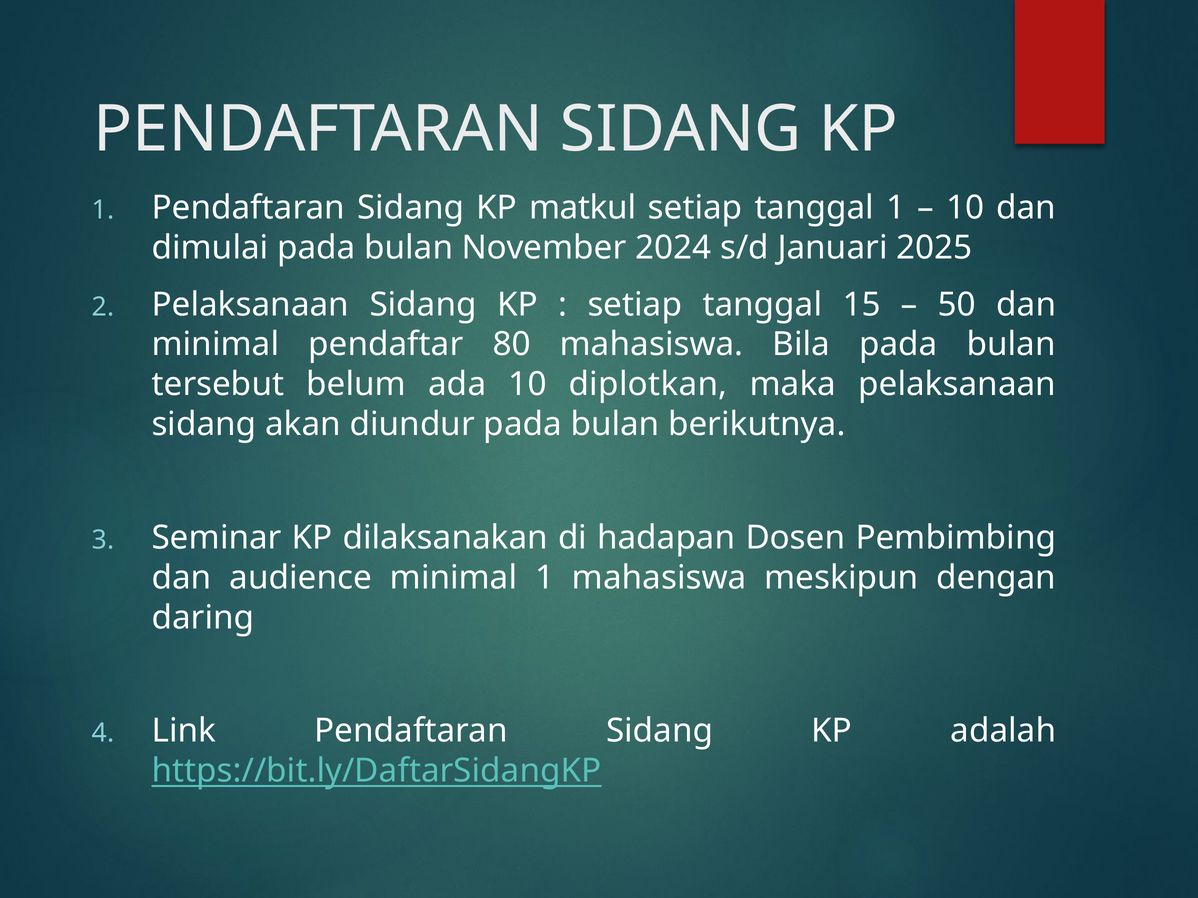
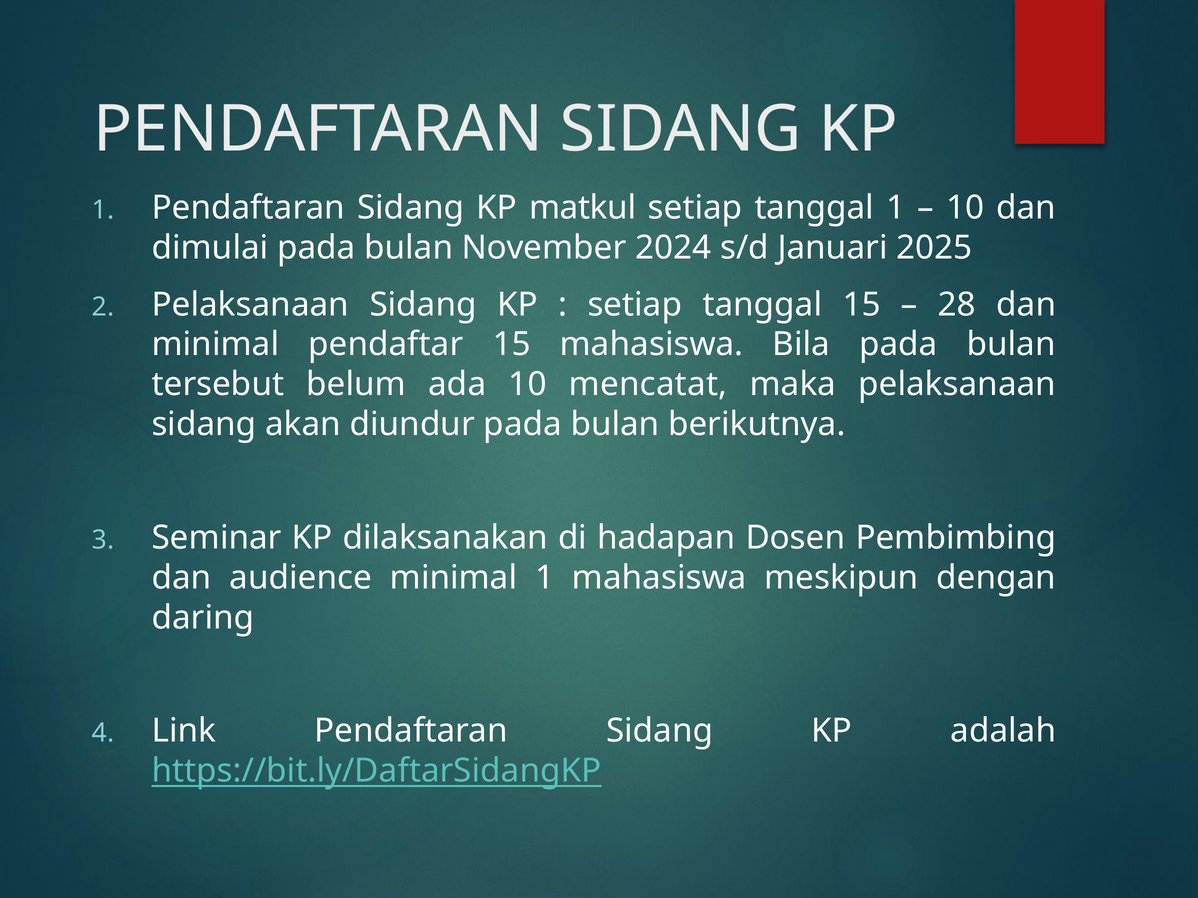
50: 50 -> 28 (957, 305)
pendaftar 80: 80 -> 15 (512, 345)
diplotkan: diplotkan -> mencatat (648, 385)
